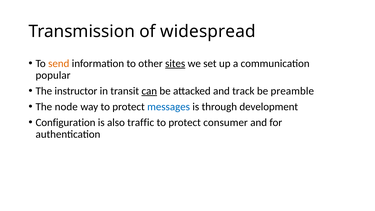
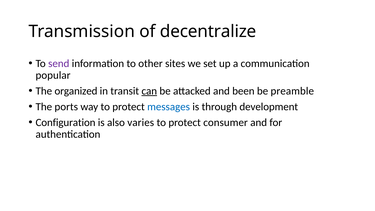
widespread: widespread -> decentralize (208, 32)
send colour: orange -> purple (59, 63)
sites underline: present -> none (175, 63)
instructor: instructor -> organized (76, 91)
track: track -> been (243, 91)
node: node -> ports (66, 107)
traffic: traffic -> varies (141, 122)
